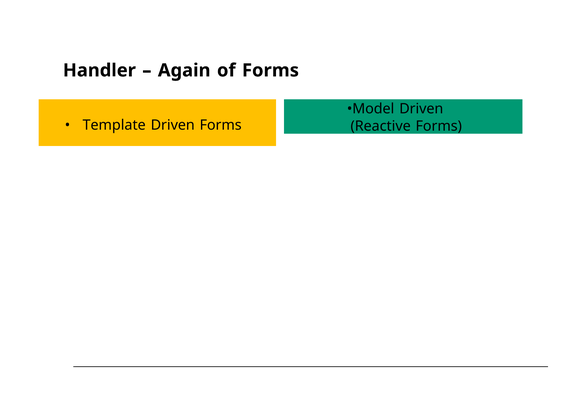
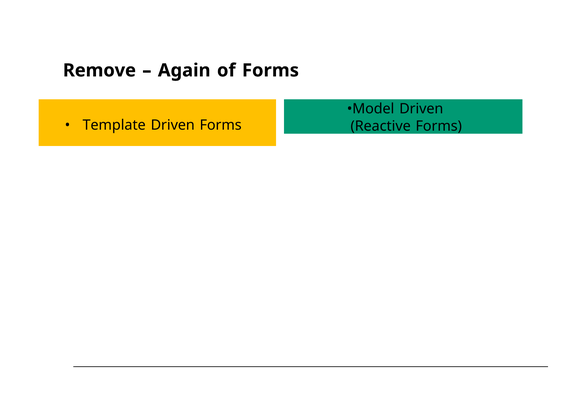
Handler: Handler -> Remove (99, 70)
